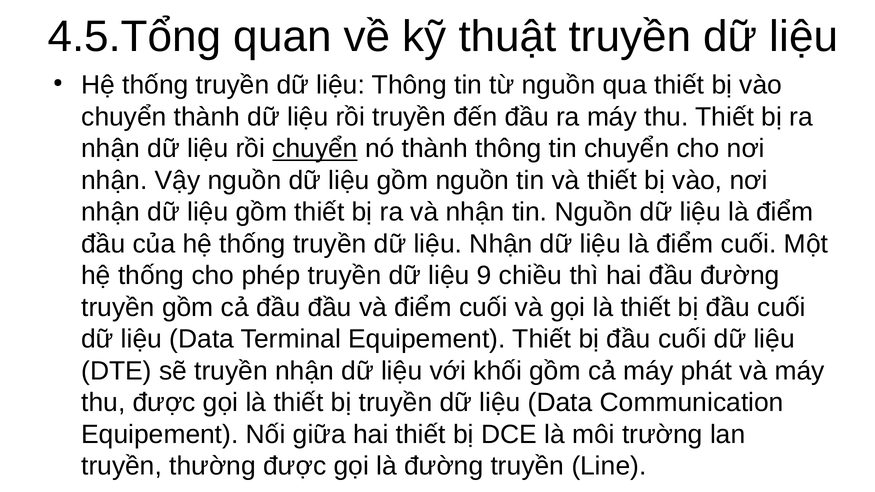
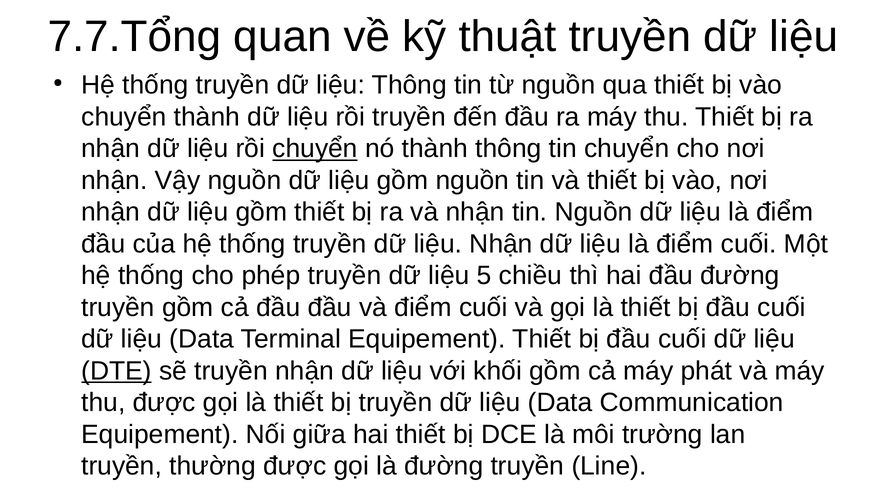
4.5.Tổng: 4.5.Tổng -> 7.7.Tổng (134, 37)
9: 9 -> 5 (484, 276)
DTE underline: none -> present (117, 371)
